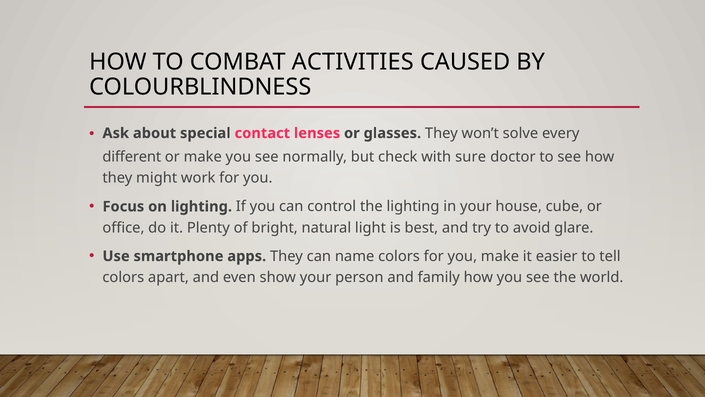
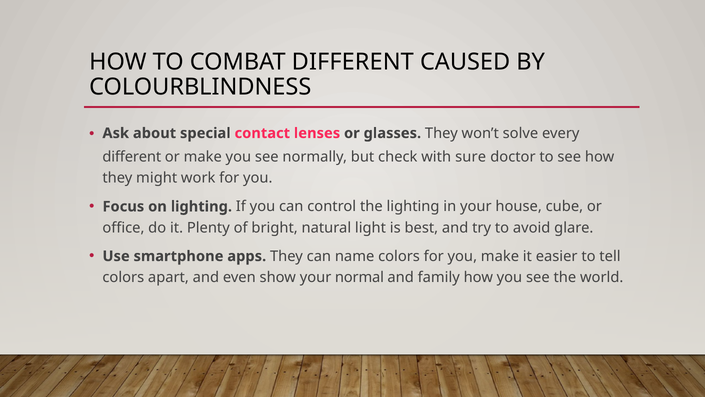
COMBAT ACTIVITIES: ACTIVITIES -> DIFFERENT (353, 62)
person: person -> normal (359, 277)
